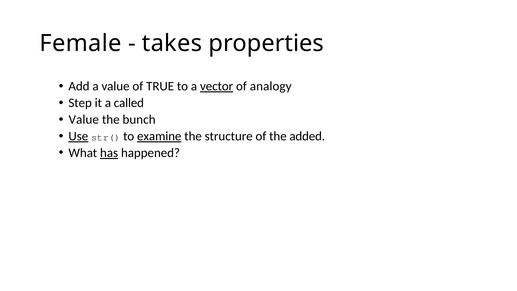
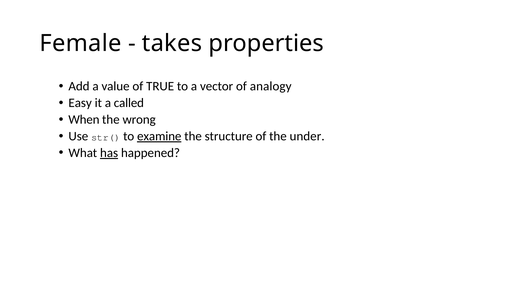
vector underline: present -> none (217, 86)
Step: Step -> Easy (80, 103)
Value: Value -> When (84, 120)
bunch: bunch -> wrong (139, 120)
Use underline: present -> none (78, 136)
added: added -> under (307, 136)
